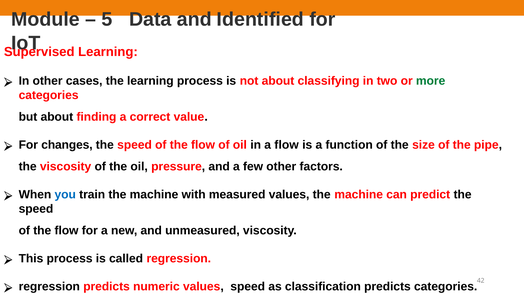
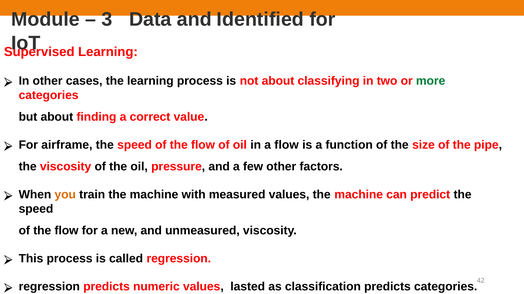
5: 5 -> 3 (107, 20)
changes: changes -> airframe (67, 145)
you colour: blue -> orange (65, 195)
values speed: speed -> lasted (248, 287)
